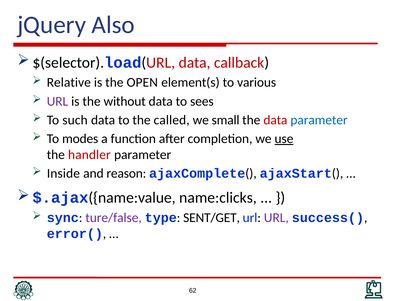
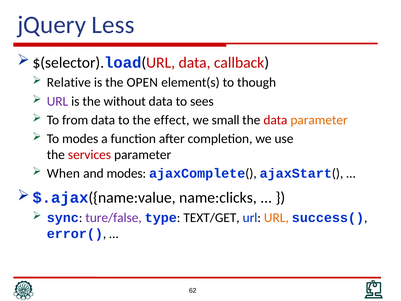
Also: Also -> Less (113, 25)
various: various -> though (257, 82)
such: such -> from (75, 120)
called: called -> effect (172, 120)
parameter colour: blue -> orange (319, 120)
use underline: present -> none (284, 139)
handler: handler -> services (89, 155)
Inside: Inside -> When (63, 173)
and reason: reason -> modes (126, 173)
SENT/GET: SENT/GET -> TEXT/GET (212, 217)
URL colour: purple -> orange (276, 217)
